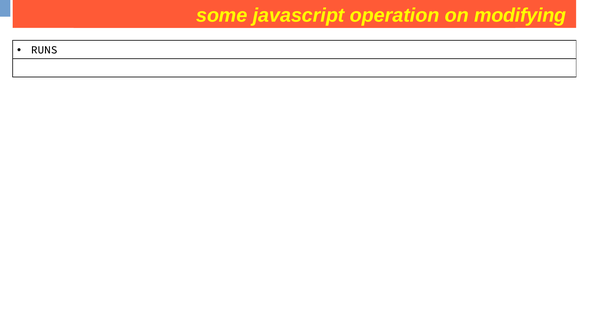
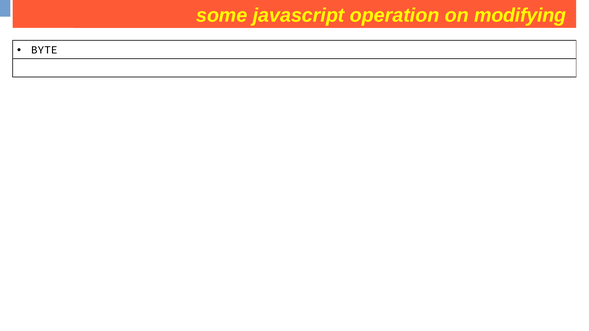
RUNS: RUNS -> BYTE (44, 50)
